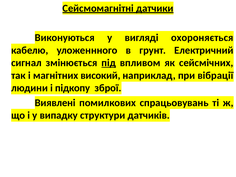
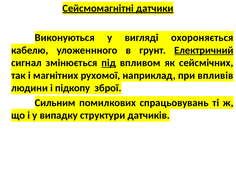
Електричний underline: none -> present (204, 50)
високий: високий -> рухомої (100, 75)
вібрації: вібрації -> впливів (215, 75)
Виявлені: Виявлені -> Сильним (55, 103)
